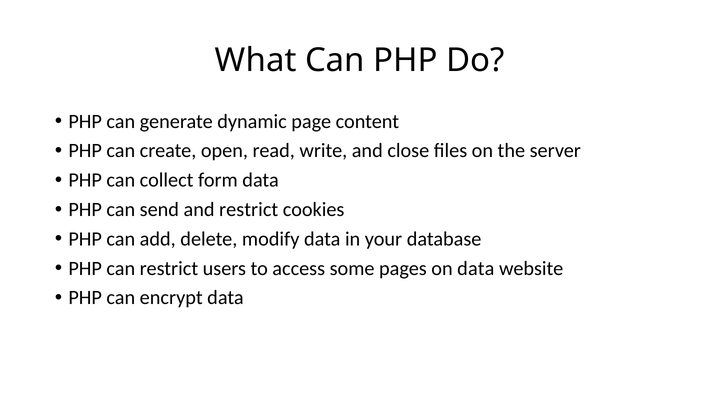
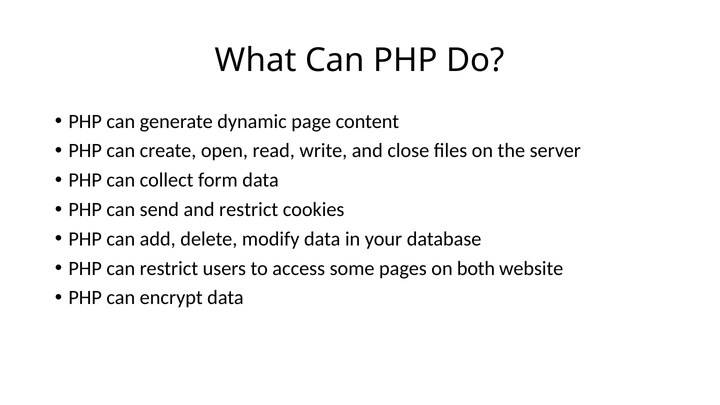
on data: data -> both (476, 268)
